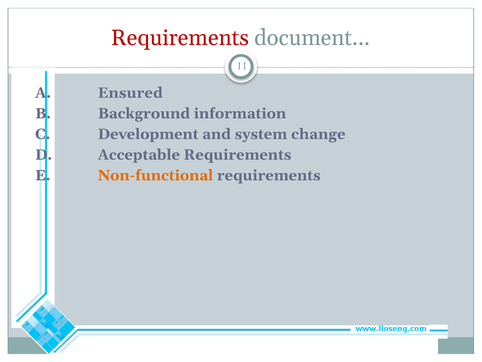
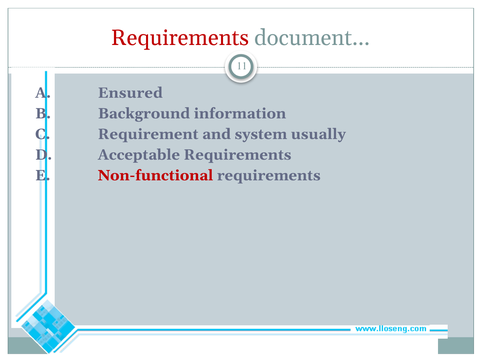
Development: Development -> Requirement (148, 134)
change: change -> usually (318, 134)
Non-functional colour: orange -> red (155, 175)
